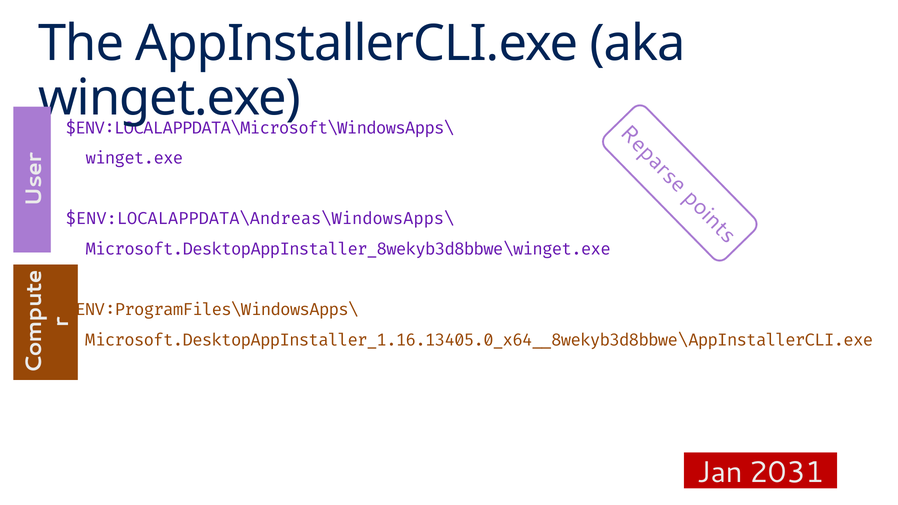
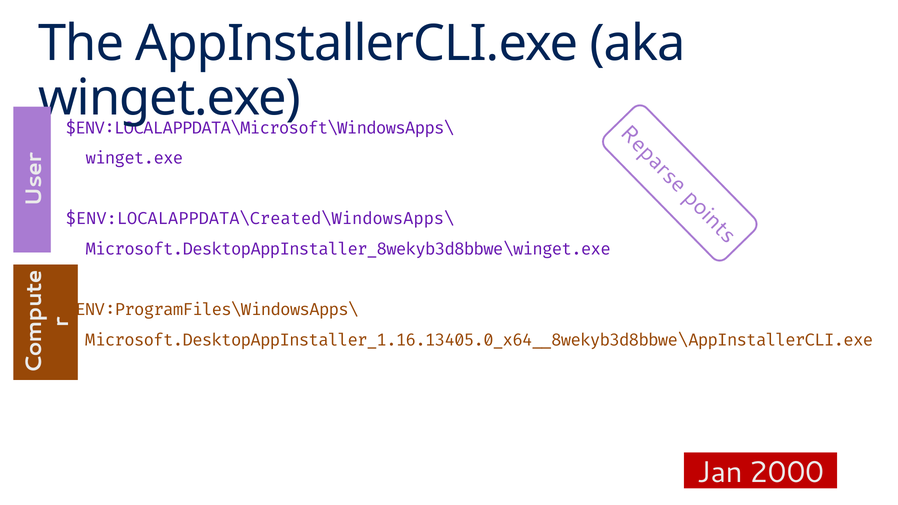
$ENV:LOCALAPPDATA\Andreas\WindowsApps\: $ENV:LOCALAPPDATA\Andreas\WindowsApps\ -> $ENV:LOCALAPPDATA\Created\WindowsApps\ (260, 219)
2031: 2031 -> 2000 (787, 473)
